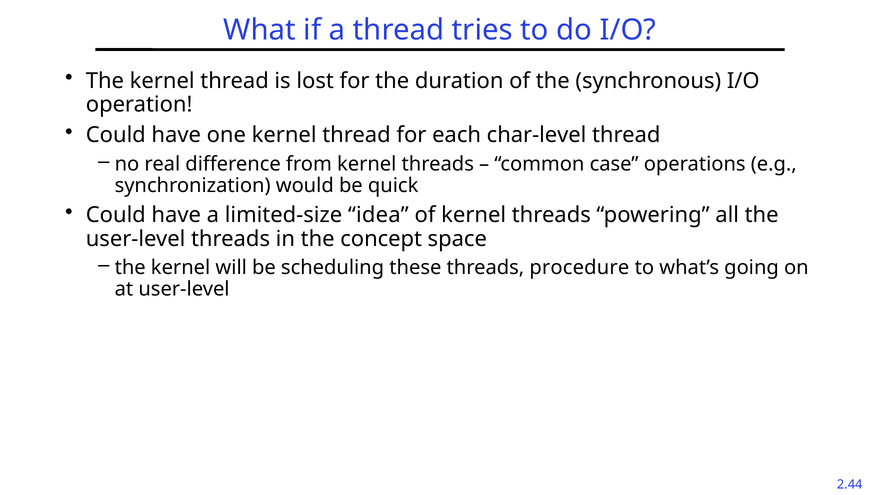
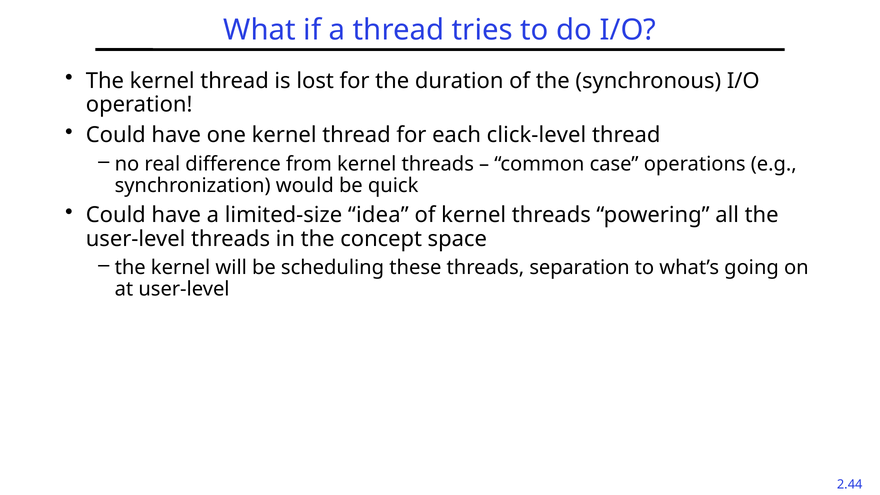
char-level: char-level -> click-level (536, 135)
procedure: procedure -> separation (580, 268)
